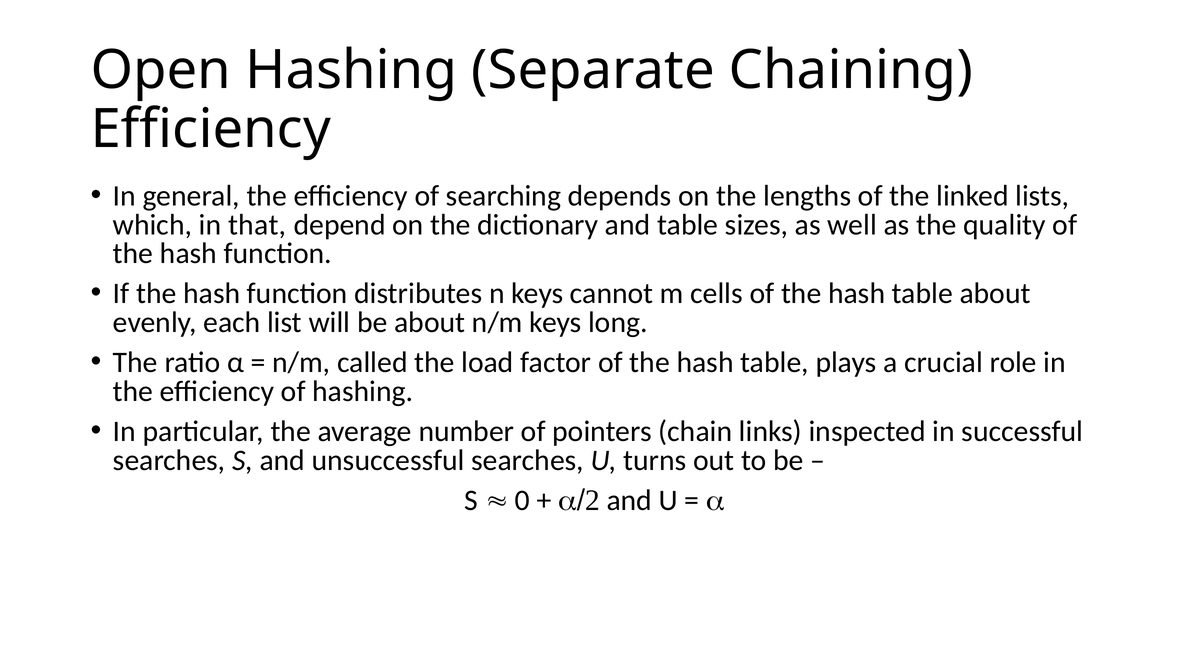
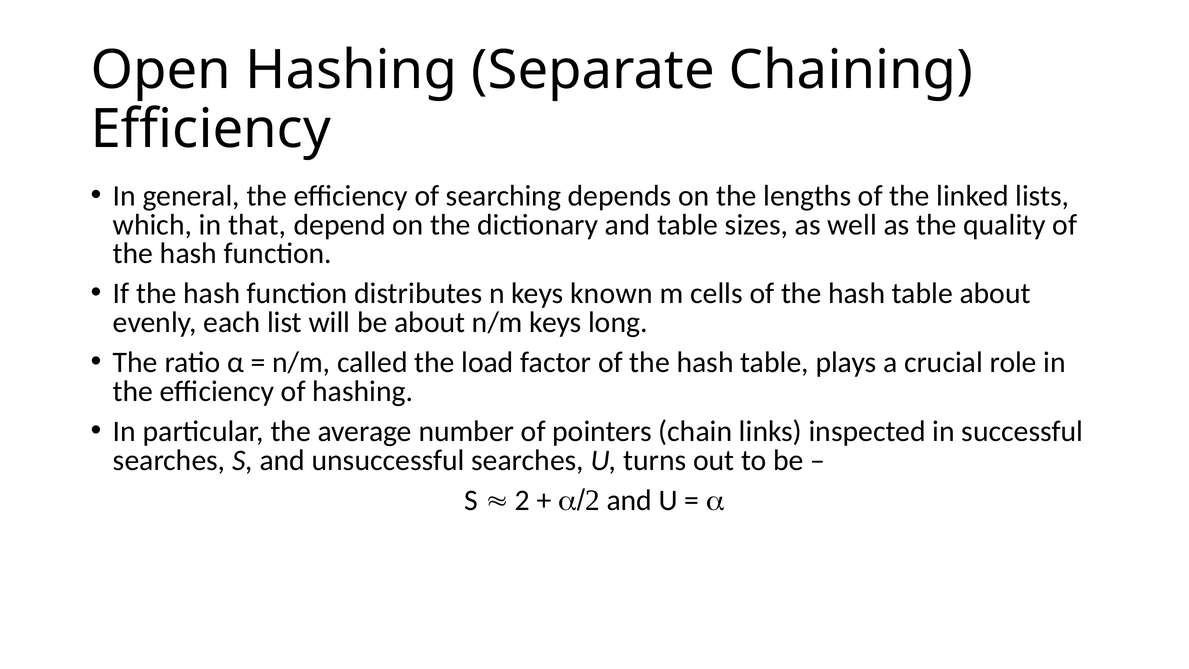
cannot: cannot -> known (611, 294)
0: 0 -> 2 (522, 500)
